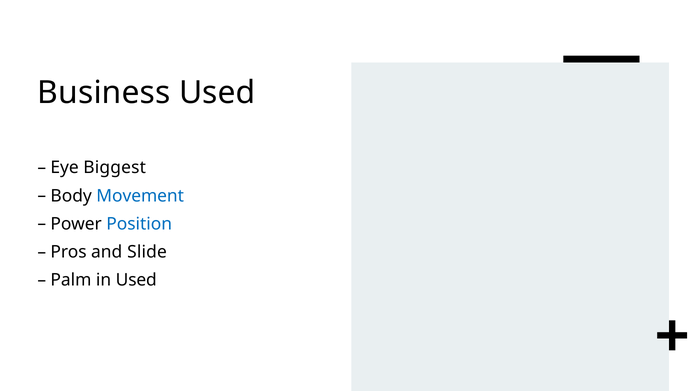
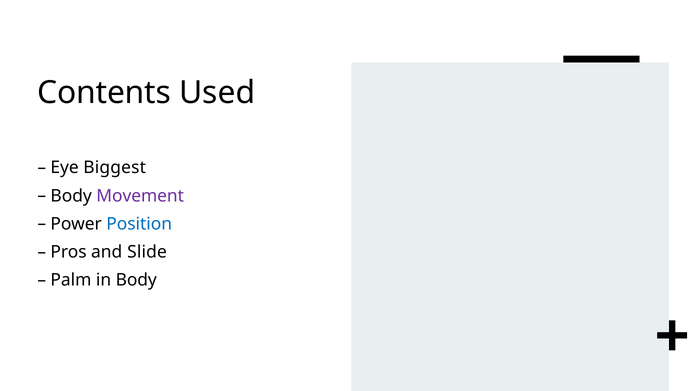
Business: Business -> Contents (104, 93)
Movement colour: blue -> purple (140, 196)
in Used: Used -> Body (136, 280)
